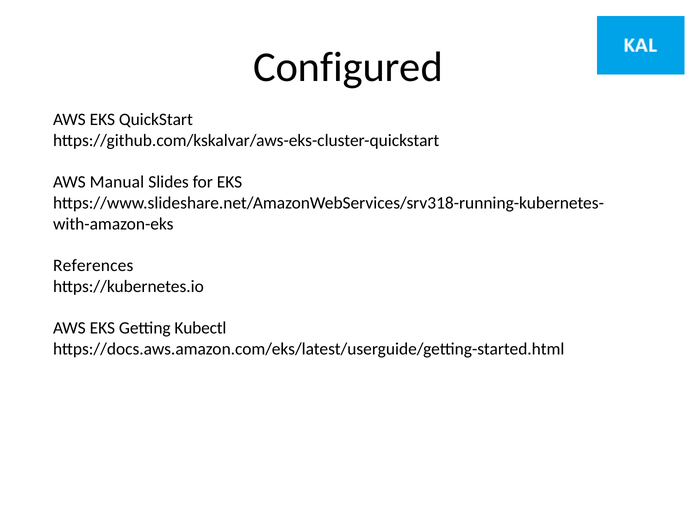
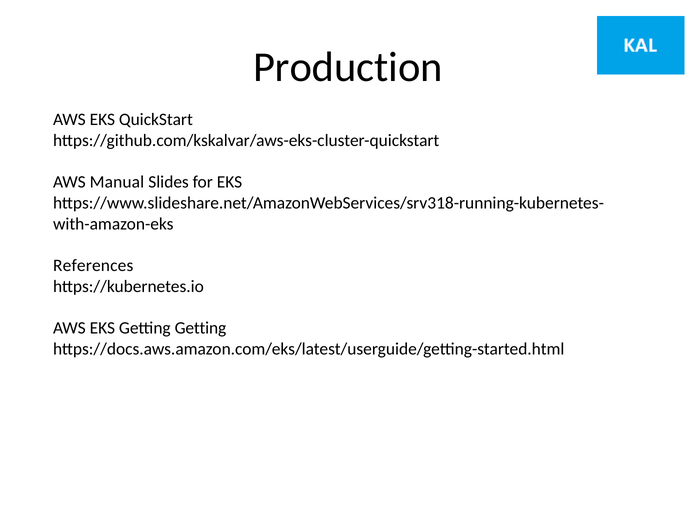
Configured: Configured -> Production (348, 67)
Getting Kubectl: Kubectl -> Getting (200, 328)
